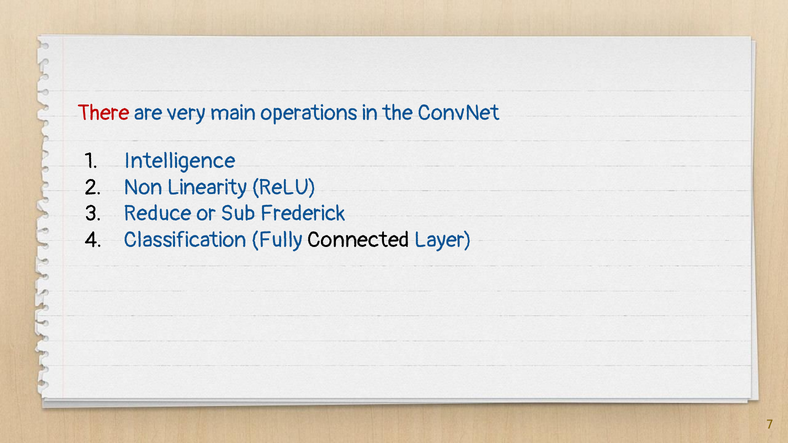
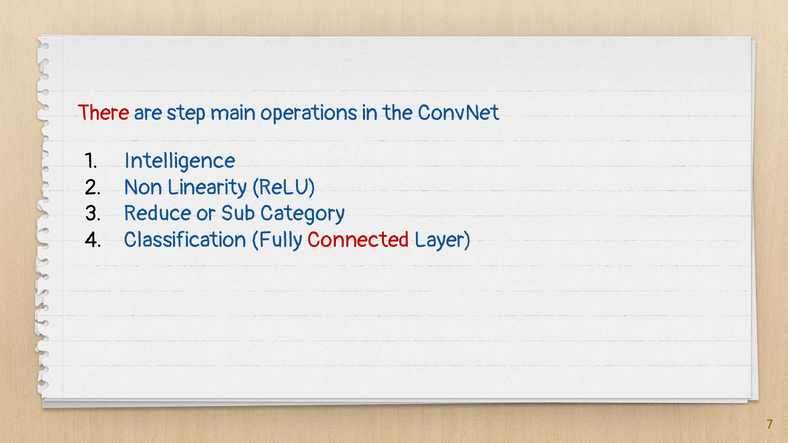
very: very -> step (187, 113)
Frederick: Frederick -> Category (303, 214)
Connected colour: black -> red (358, 240)
